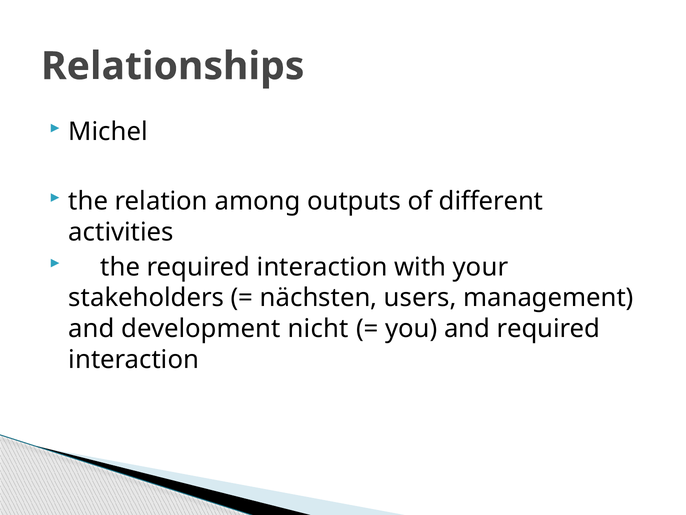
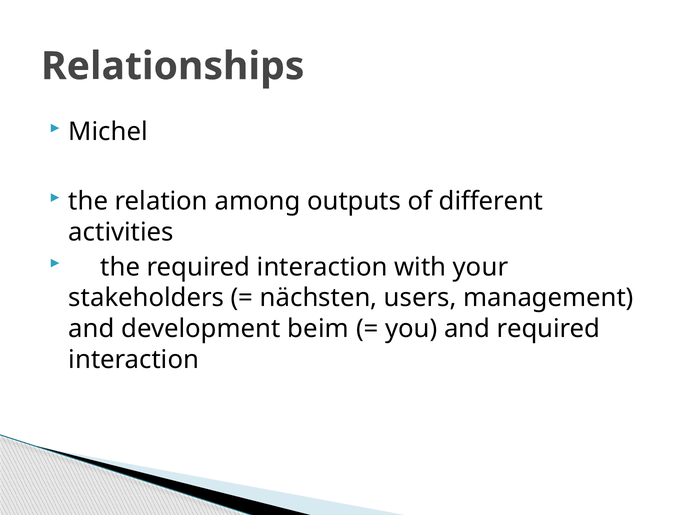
nicht: nicht -> beim (318, 329)
